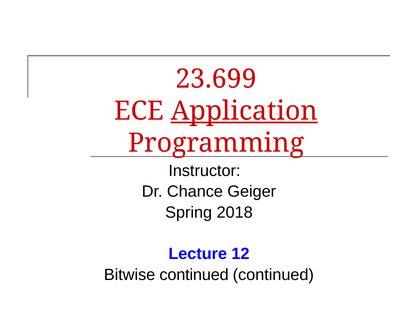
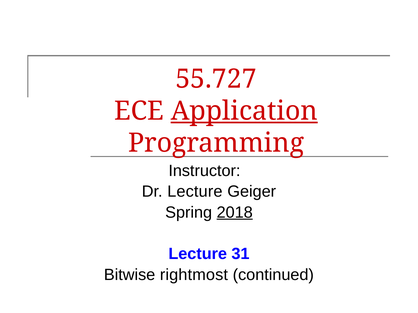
23.699: 23.699 -> 55.727 (216, 79)
Dr Chance: Chance -> Lecture (195, 192)
2018 underline: none -> present (235, 213)
12: 12 -> 31 (241, 254)
Bitwise continued: continued -> rightmost (194, 275)
